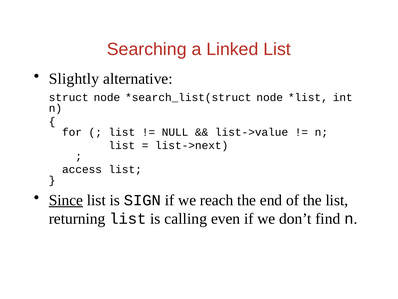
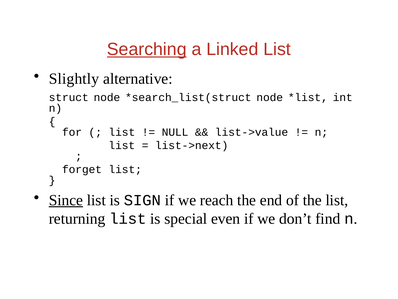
Searching underline: none -> present (147, 49)
access: access -> forget (82, 169)
calling: calling -> special (186, 218)
